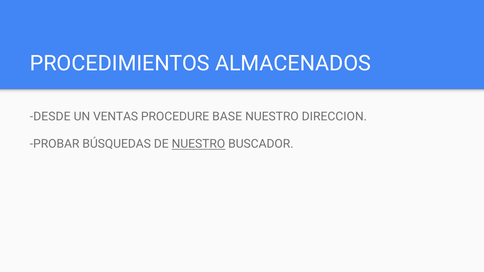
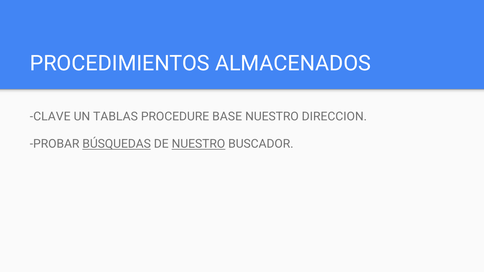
DESDE: DESDE -> CLAVE (50, 117)
VENTAS: VENTAS -> TABLAS (115, 117)
BÚSQUEDAS underline: none -> present (117, 144)
